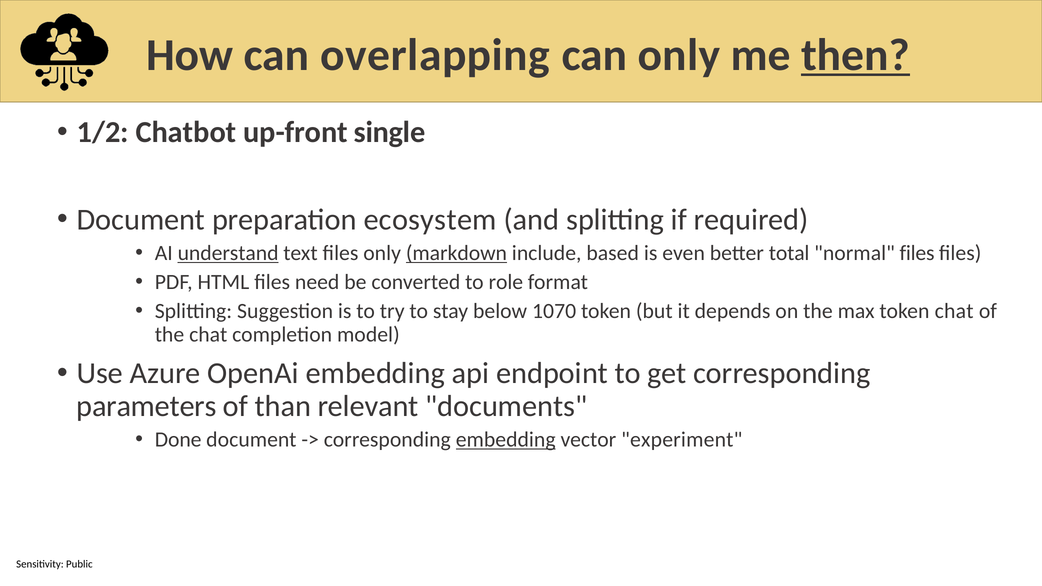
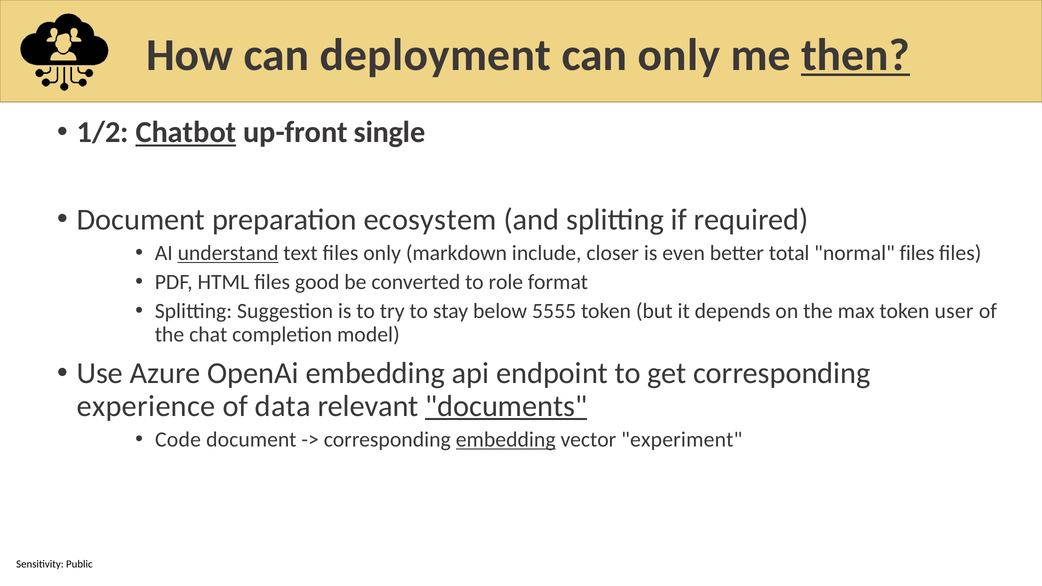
overlapping: overlapping -> deployment (435, 55)
Chatbot underline: none -> present (186, 132)
markdown underline: present -> none (456, 253)
based: based -> closer (613, 253)
need: need -> good (317, 282)
1070: 1070 -> 5555 (554, 311)
token chat: chat -> user (954, 311)
parameters: parameters -> experience (146, 406)
than: than -> data (283, 406)
documents underline: none -> present (506, 406)
Done: Done -> Code (178, 440)
